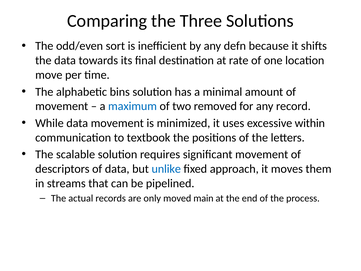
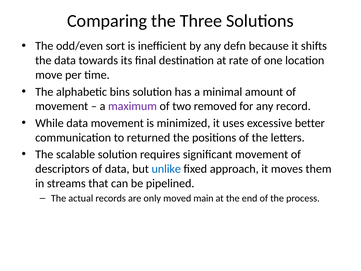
maximum colour: blue -> purple (133, 106)
within: within -> better (310, 123)
textbook: textbook -> returned (149, 137)
